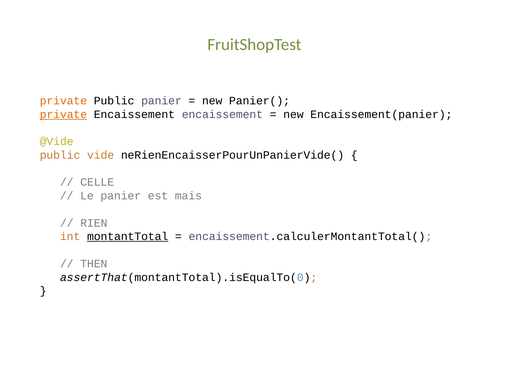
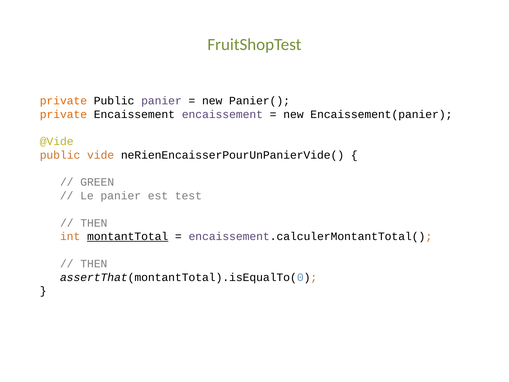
private underline: present -> none (63, 114)
CELLE: CELLE -> GREEN (97, 182)
mais: mais -> test (188, 196)
RIEN: RIEN -> THEN (94, 223)
